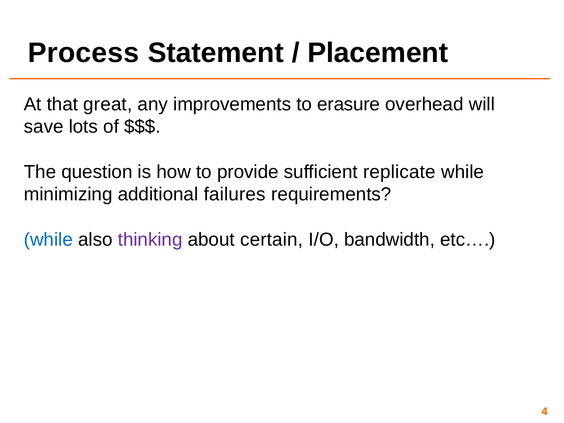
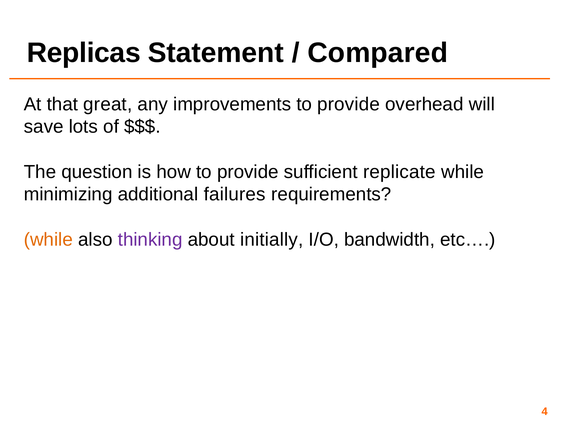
Process: Process -> Replicas (84, 53)
Placement: Placement -> Compared (378, 53)
improvements to erasure: erasure -> provide (349, 104)
while colour: blue -> orange (48, 239)
certain: certain -> initially (272, 239)
